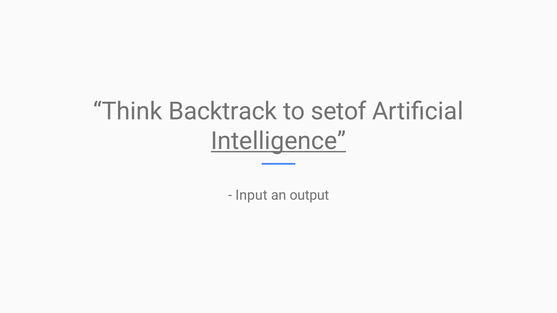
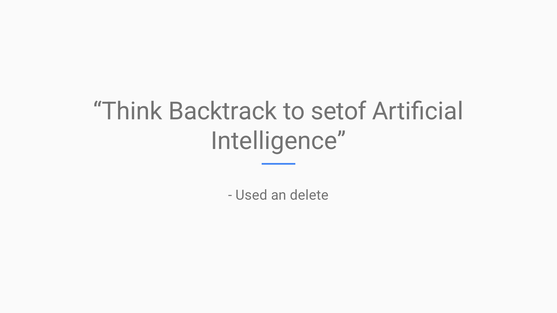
Intelligence underline: present -> none (278, 141)
Input: Input -> Used (251, 195)
output: output -> delete (309, 195)
